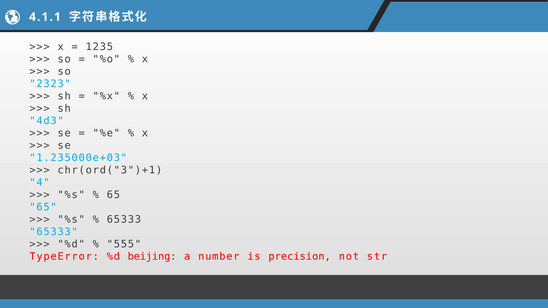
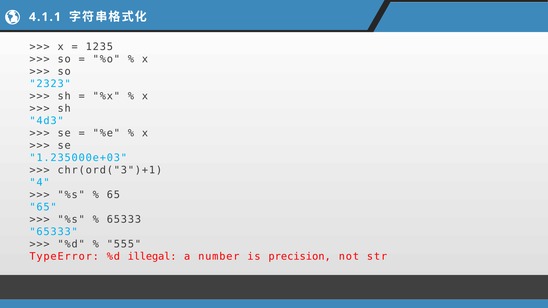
beijing: beijing -> illegal (152, 257)
